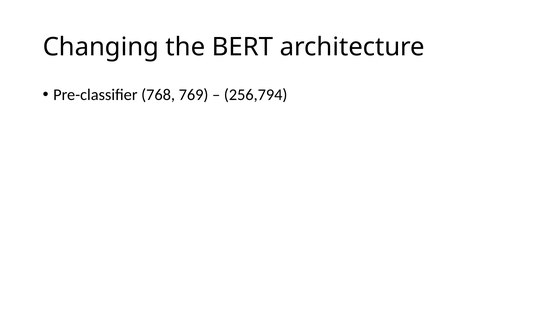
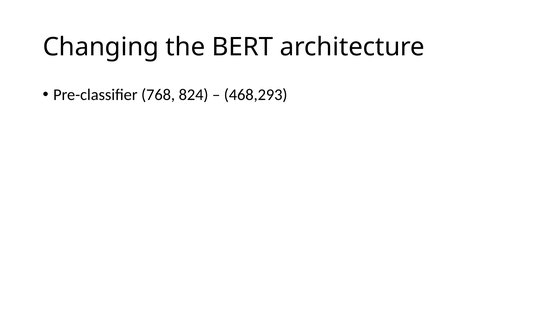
769: 769 -> 824 (194, 95)
256,794: 256,794 -> 468,293 (256, 95)
